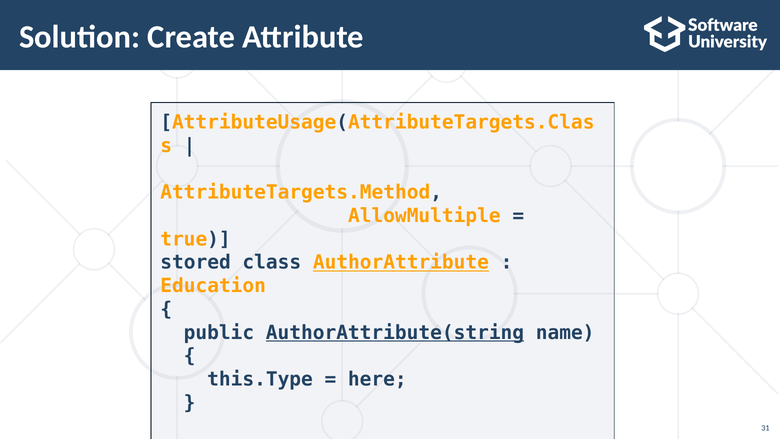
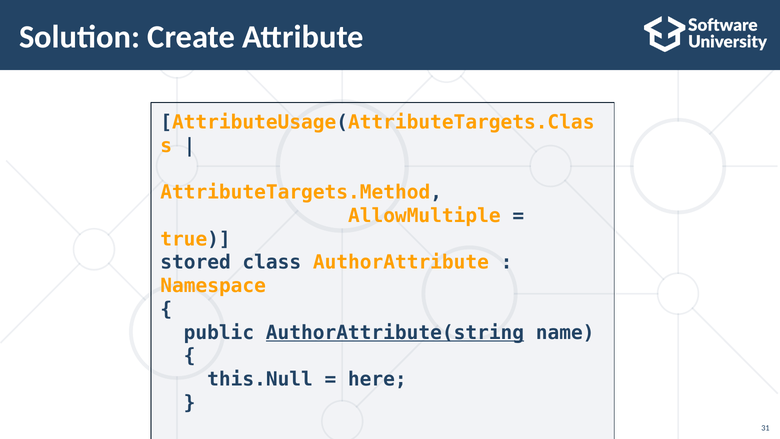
AuthorAttribute underline: present -> none (401, 262)
Education: Education -> Namespace (213, 286)
this.Type: this.Type -> this.Null (260, 379)
